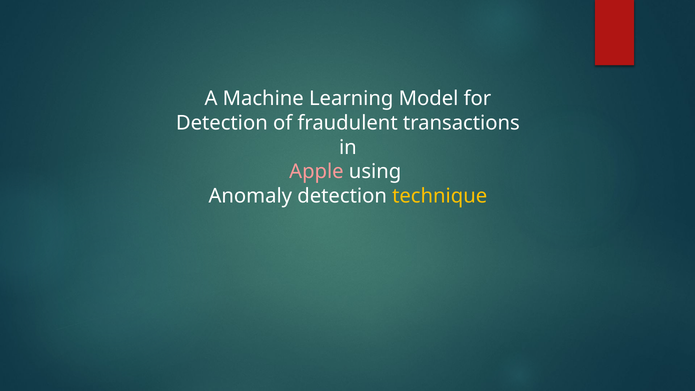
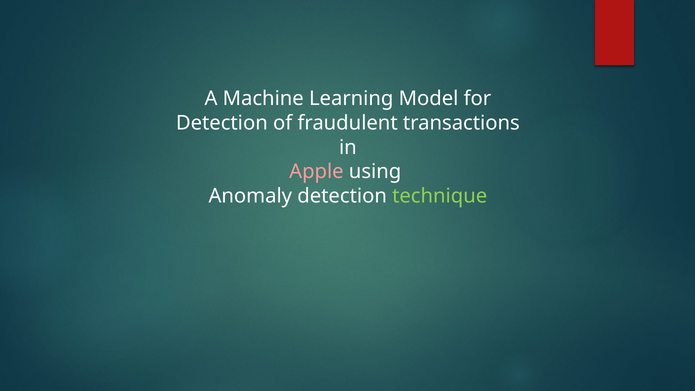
technique colour: yellow -> light green (440, 196)
